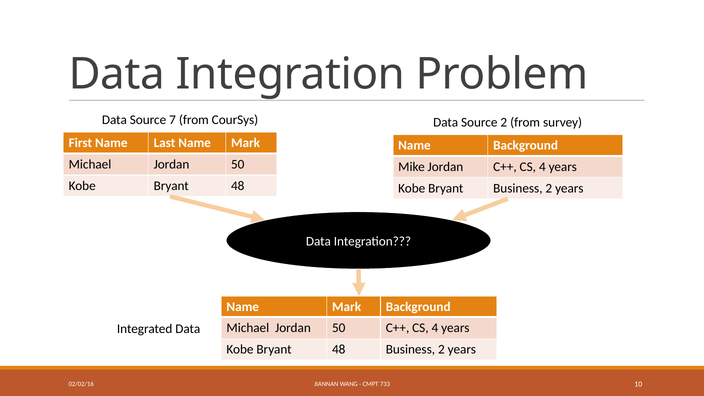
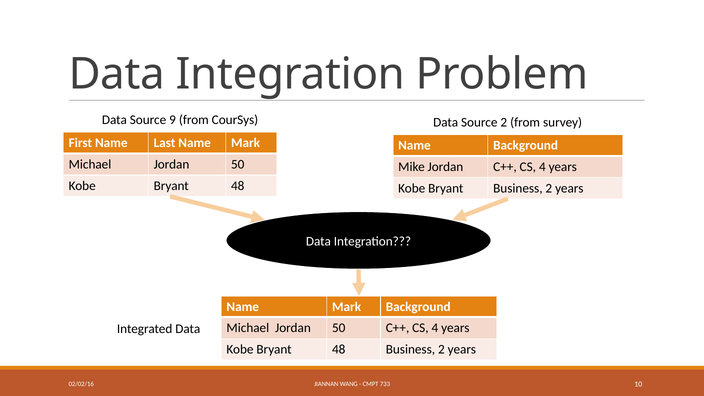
7: 7 -> 9 (173, 120)
